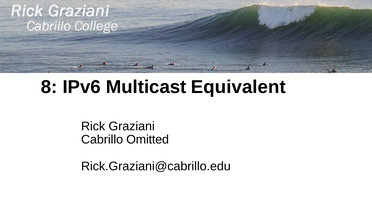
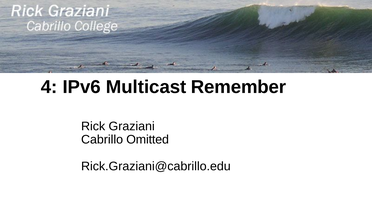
8: 8 -> 4 (49, 87)
Equivalent: Equivalent -> Remember (238, 87)
